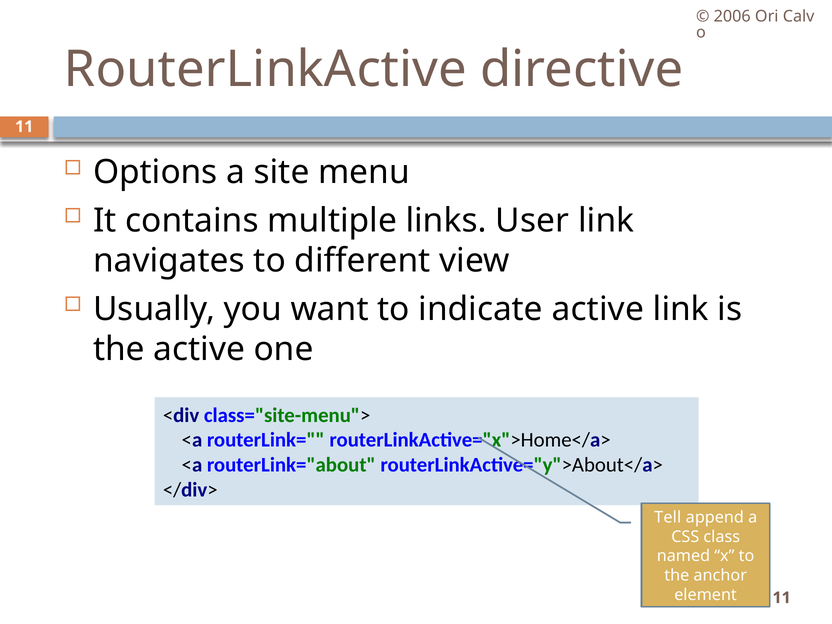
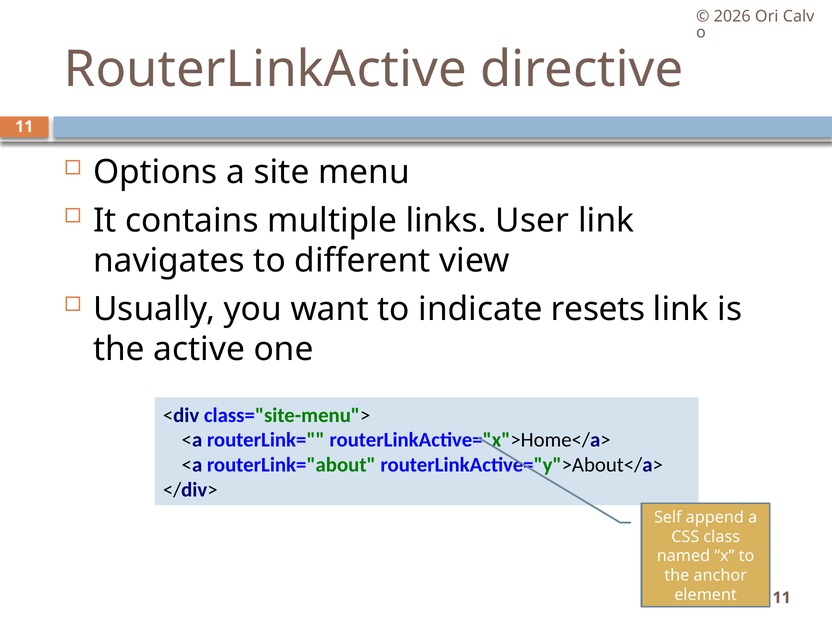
2006: 2006 -> 2026 (732, 16)
indicate active: active -> resets (598, 309)
Tell: Tell -> Self (668, 517)
